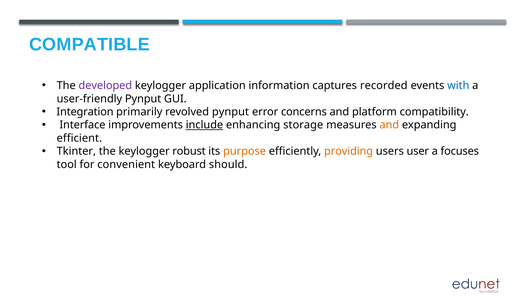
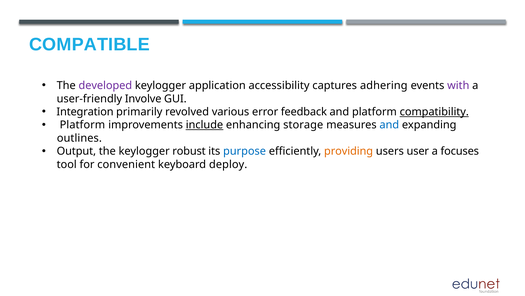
information: information -> accessibility (279, 85)
recorded: recorded -> adhering (384, 85)
with colour: blue -> purple (458, 85)
user-friendly Pynput: Pynput -> Involve (143, 98)
revolved pynput: pynput -> various (231, 112)
concerns: concerns -> feedback (304, 112)
compatibility underline: none -> present (434, 112)
Interface: Interface -> Platform (82, 125)
and colour: orange -> blue (389, 125)
efficient: efficient -> outlines (79, 138)
Tkinter: Tkinter -> Output (76, 151)
purpose colour: orange -> blue (245, 151)
should: should -> deploy (228, 164)
